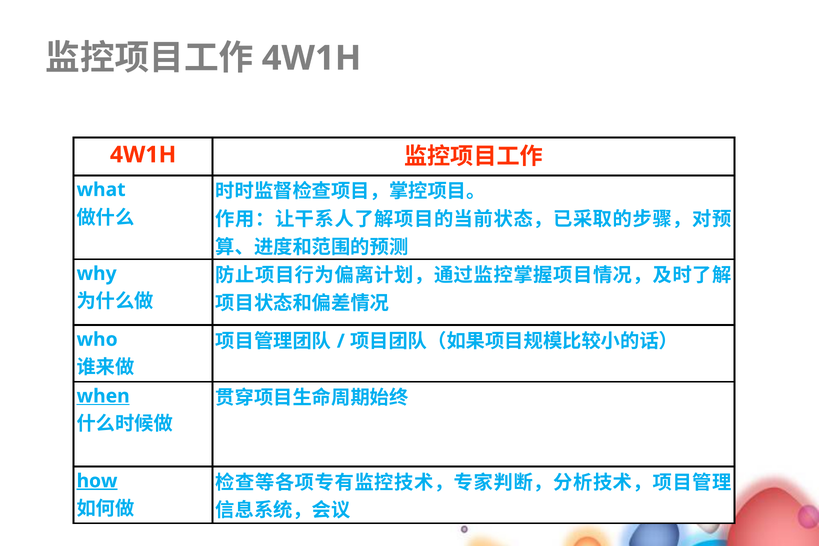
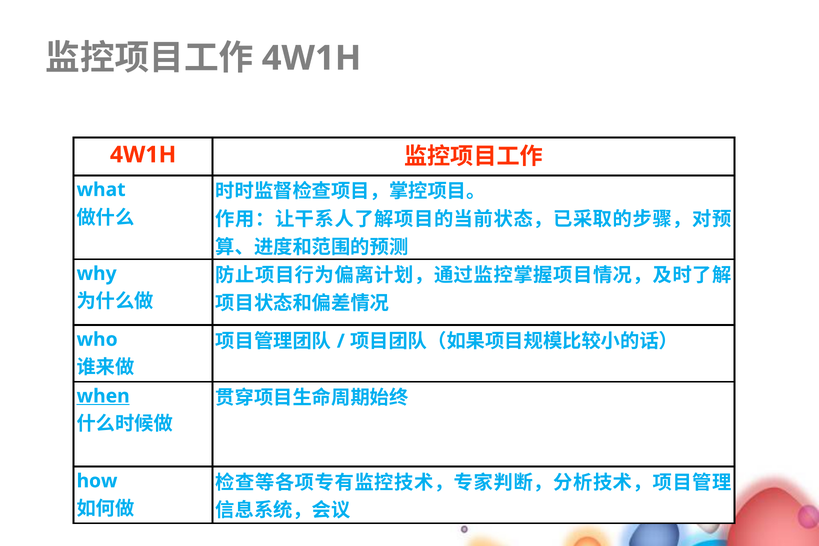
how underline: present -> none (97, 481)
